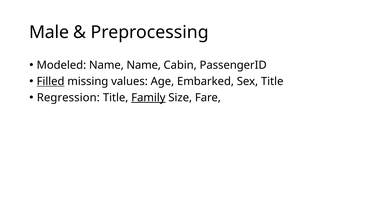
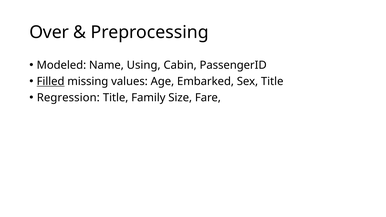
Male: Male -> Over (49, 32)
Name Name: Name -> Using (144, 65)
Family underline: present -> none (148, 98)
